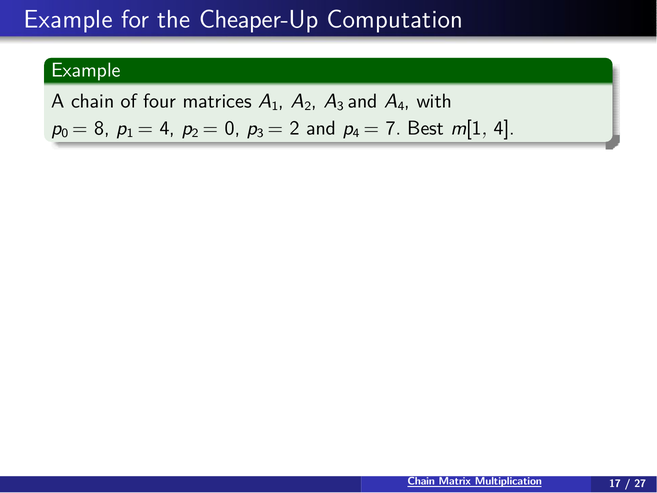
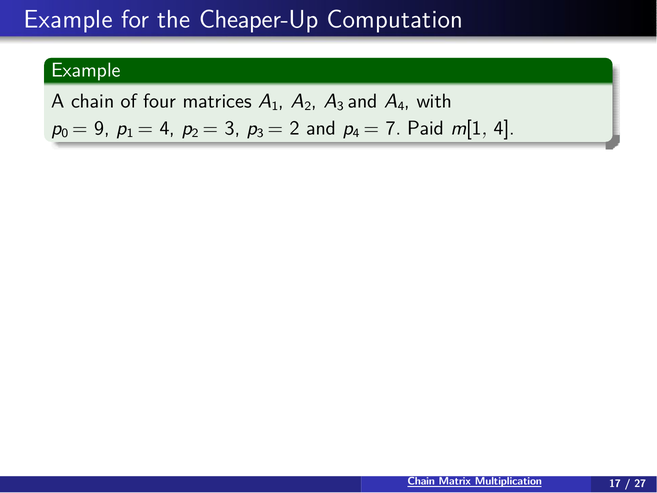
8: 8 -> 9 (102, 128)
0: 0 -> 3 (232, 128)
Best: Best -> Paid (426, 128)
